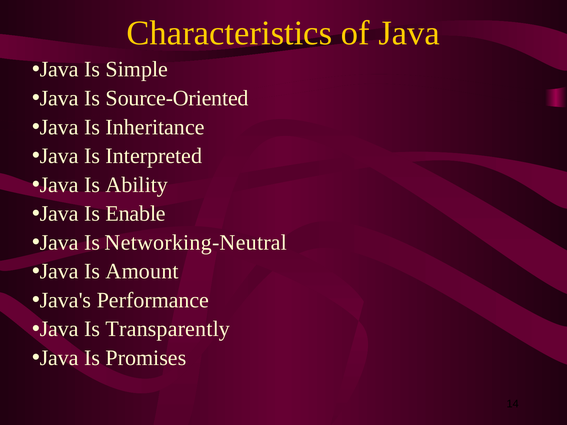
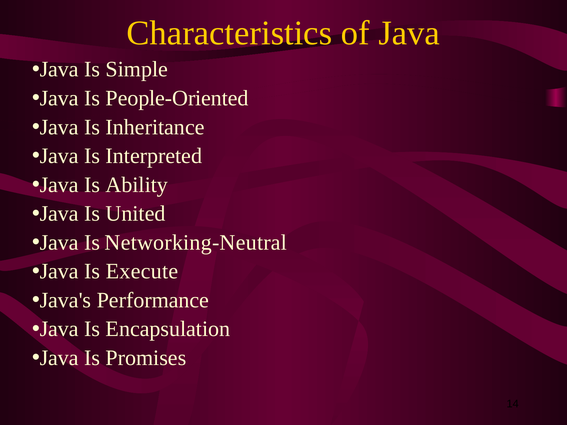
Source-Oriented: Source-Oriented -> People-Oriented (177, 98)
Enable: Enable -> United (136, 214)
Amount: Amount -> Execute (142, 271)
Transparently: Transparently -> Encapsulation (168, 329)
